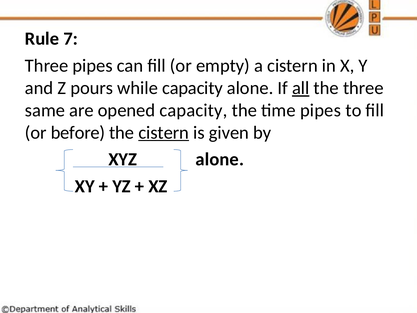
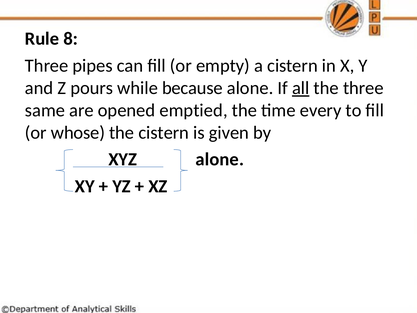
7: 7 -> 8 (71, 39)
while capacity: capacity -> because (192, 88)
opened capacity: capacity -> emptied (194, 110)
time pipes: pipes -> every (321, 110)
before: before -> whose (78, 132)
cistern underline: present -> none (164, 132)
